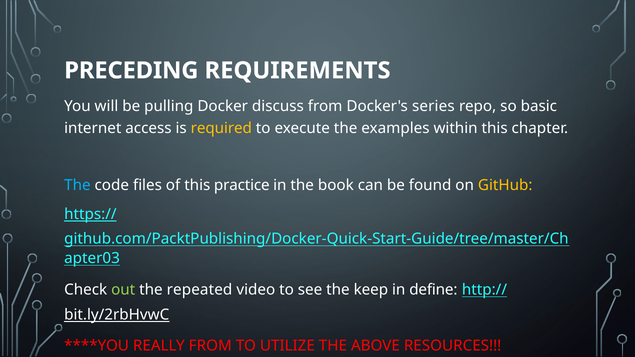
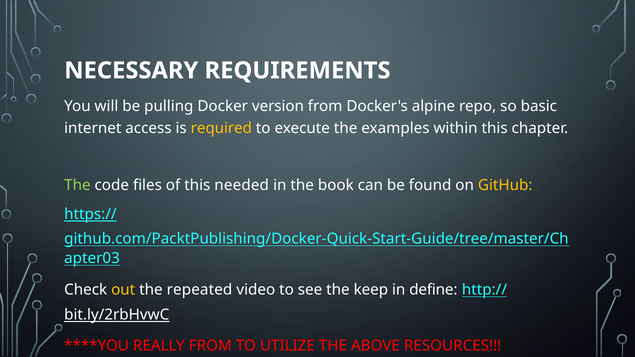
PRECEDING: PRECEDING -> NECESSARY (131, 71)
discuss: discuss -> version (278, 106)
series: series -> alpine (433, 106)
The colour: light blue -> light green (77, 185)
practice: practice -> needed (242, 185)
out colour: light green -> yellow (123, 290)
